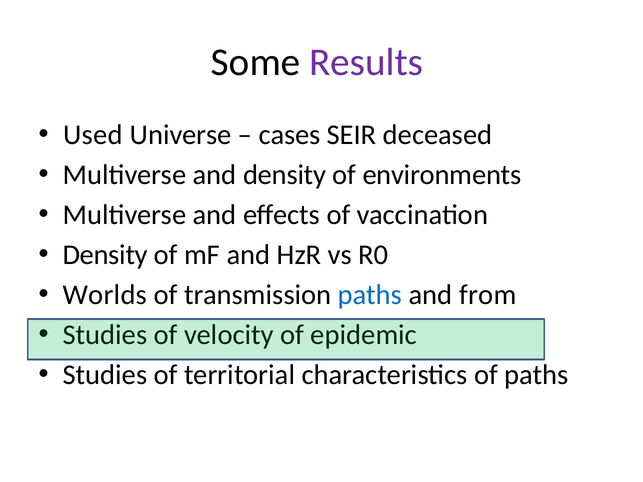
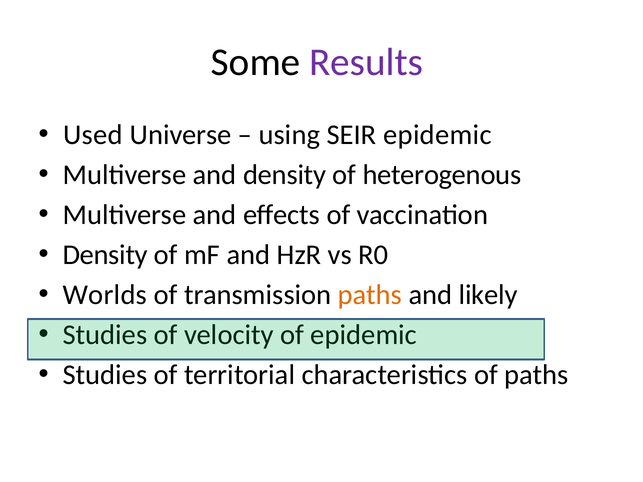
cases: cases -> using (289, 135)
SEIR deceased: deceased -> epidemic (437, 135)
environments: environments -> heterogenous (442, 175)
paths colour: blue -> orange (370, 295)
from: from -> likely (488, 295)
